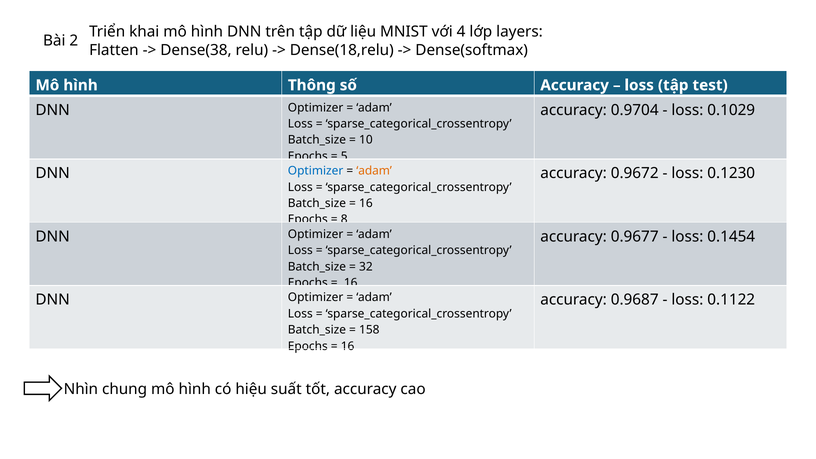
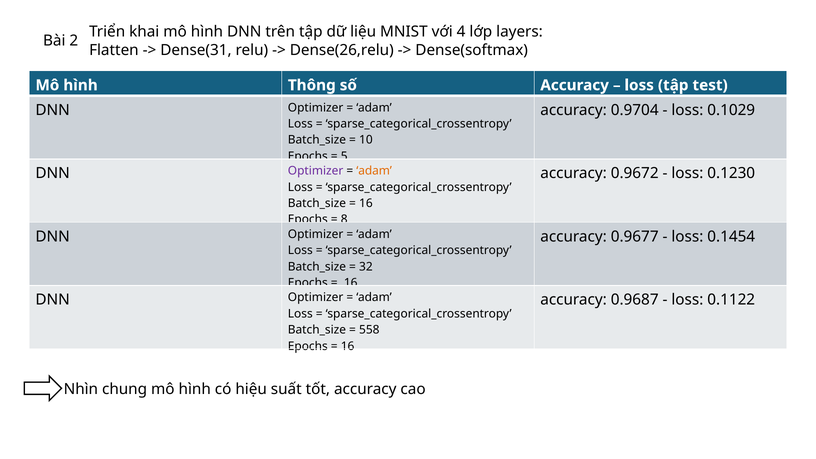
Dense(38: Dense(38 -> Dense(31 (196, 50)
Dense(18,relu: Dense(18,relu -> Dense(26,relu (342, 50)
Optimizer colour: blue -> purple (316, 171)
158: 158 -> 558 (369, 330)
